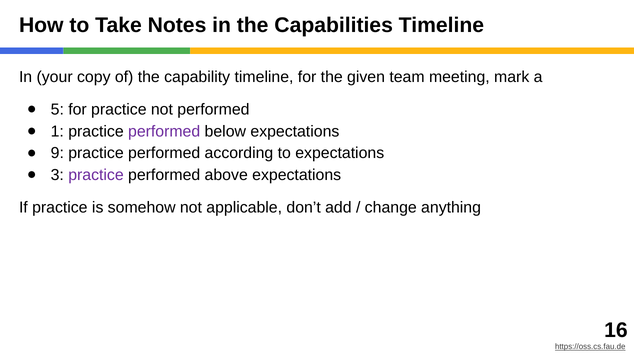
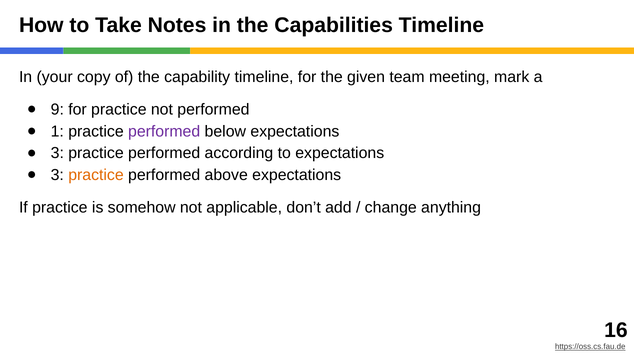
5: 5 -> 9 (57, 109)
9: 9 -> 3 (57, 153)
practice colour: purple -> orange (96, 175)
